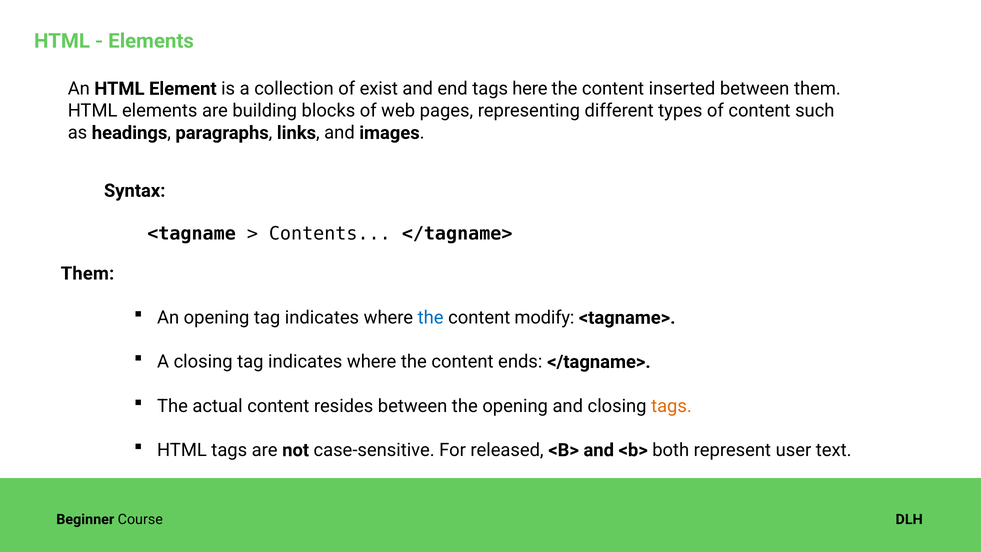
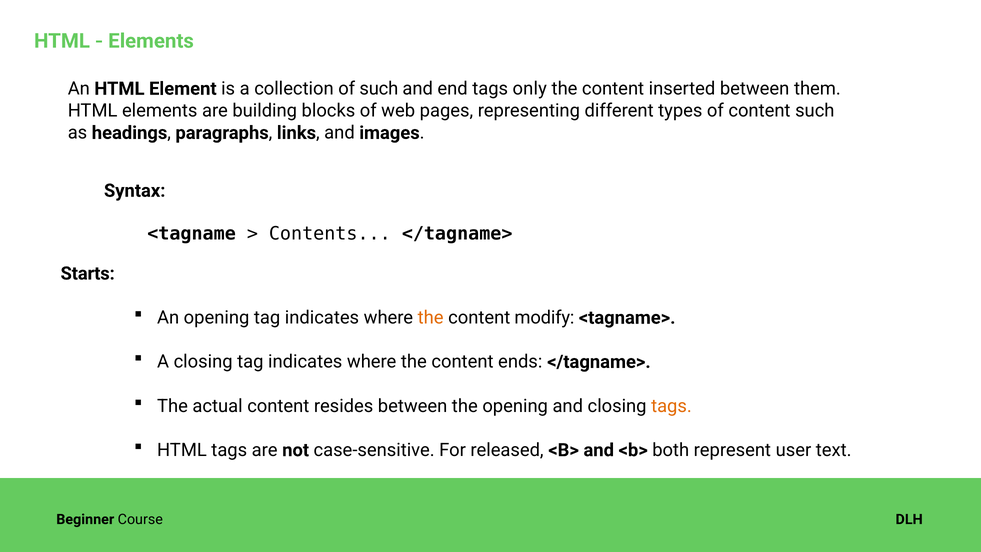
of exist: exist -> such (379, 89)
here: here -> only (530, 89)
Them: Them -> Starts (88, 273)
the colour: blue -> orange (431, 318)
